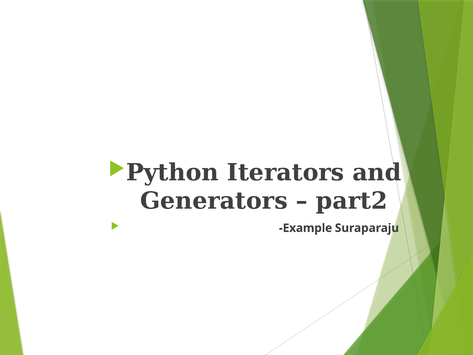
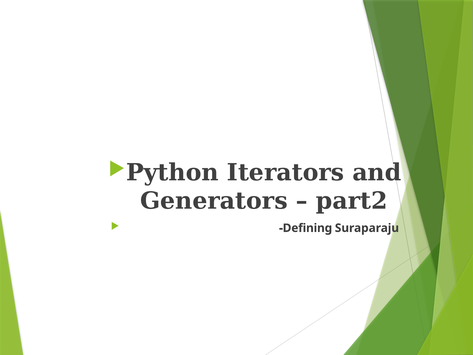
Example: Example -> Defining (306, 228)
